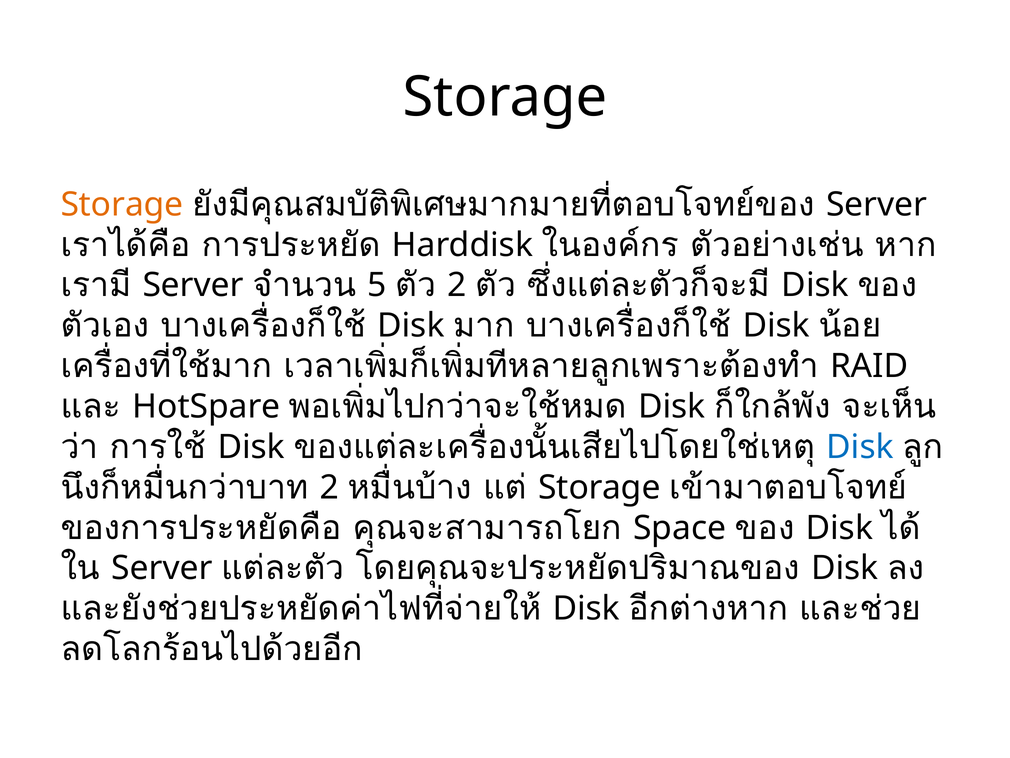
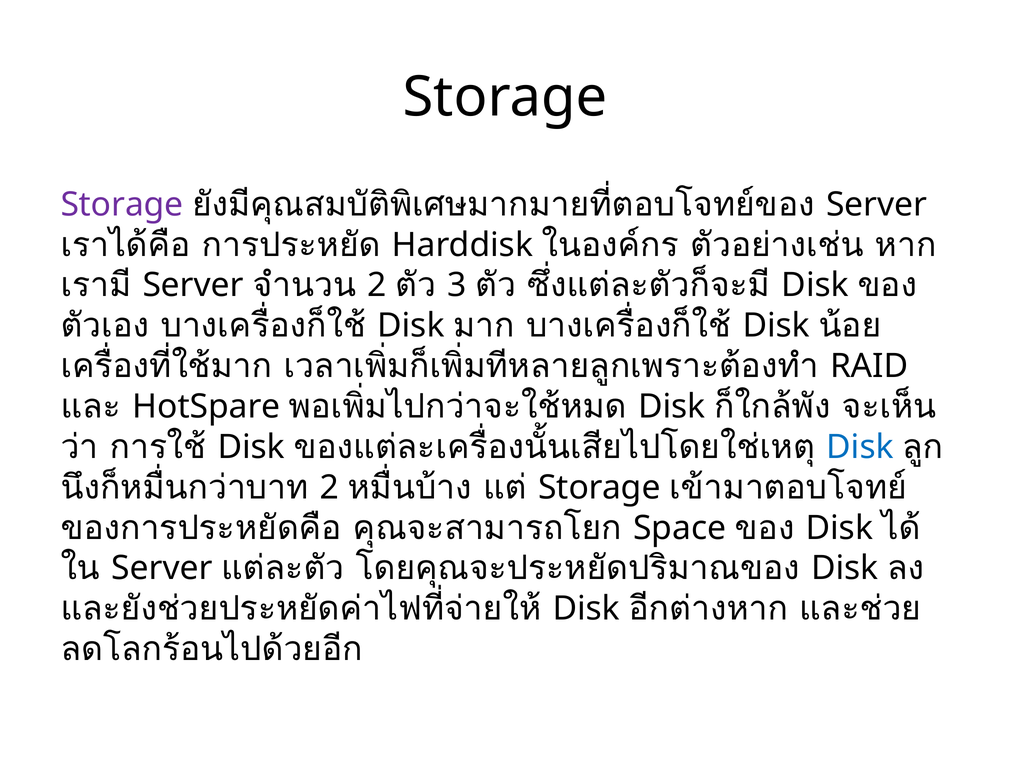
Storage colour: orange -> purple (122, 204)
5: 5 -> 2 (377, 285)
2: 2 -> 3 (457, 285)
